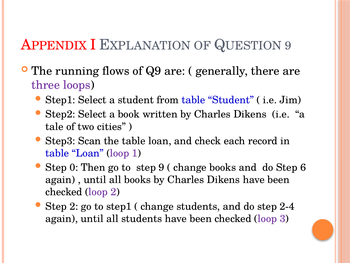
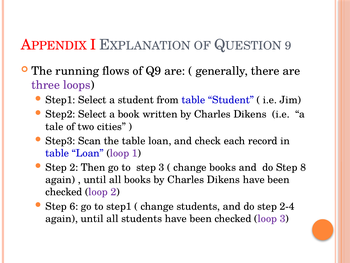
Step 0: 0 -> 2 (74, 167)
step 9: 9 -> 3 (162, 167)
6: 6 -> 8 (303, 167)
Step 2: 2 -> 6 (74, 206)
